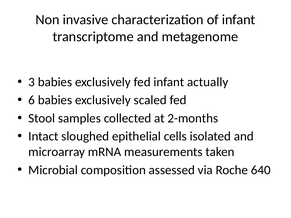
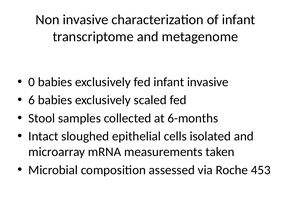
3: 3 -> 0 (32, 82)
infant actually: actually -> invasive (208, 82)
2-months: 2-months -> 6-months (193, 118)
640: 640 -> 453 (261, 170)
